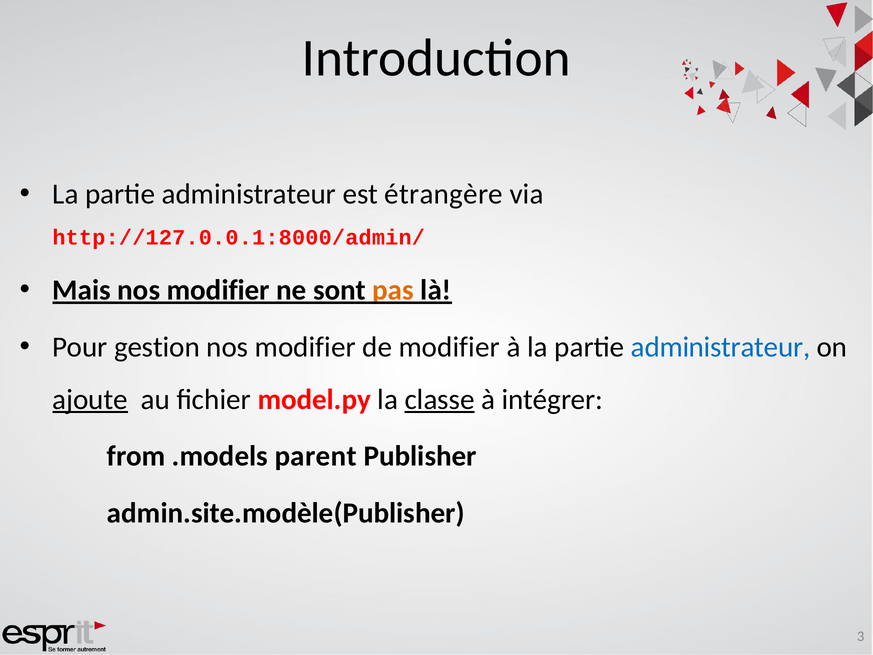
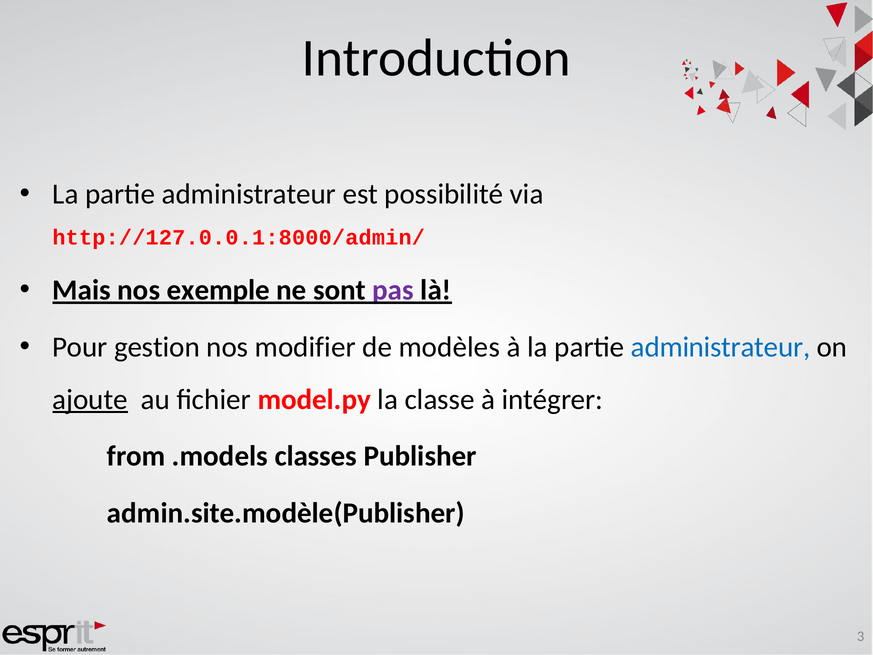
étrangère: étrangère -> possibilité (444, 194)
Mais nos modifier: modifier -> exemple (218, 290)
pas colour: orange -> purple (393, 290)
de modifier: modifier -> modèles (449, 347)
classe underline: present -> none (440, 399)
parent: parent -> classes (316, 456)
